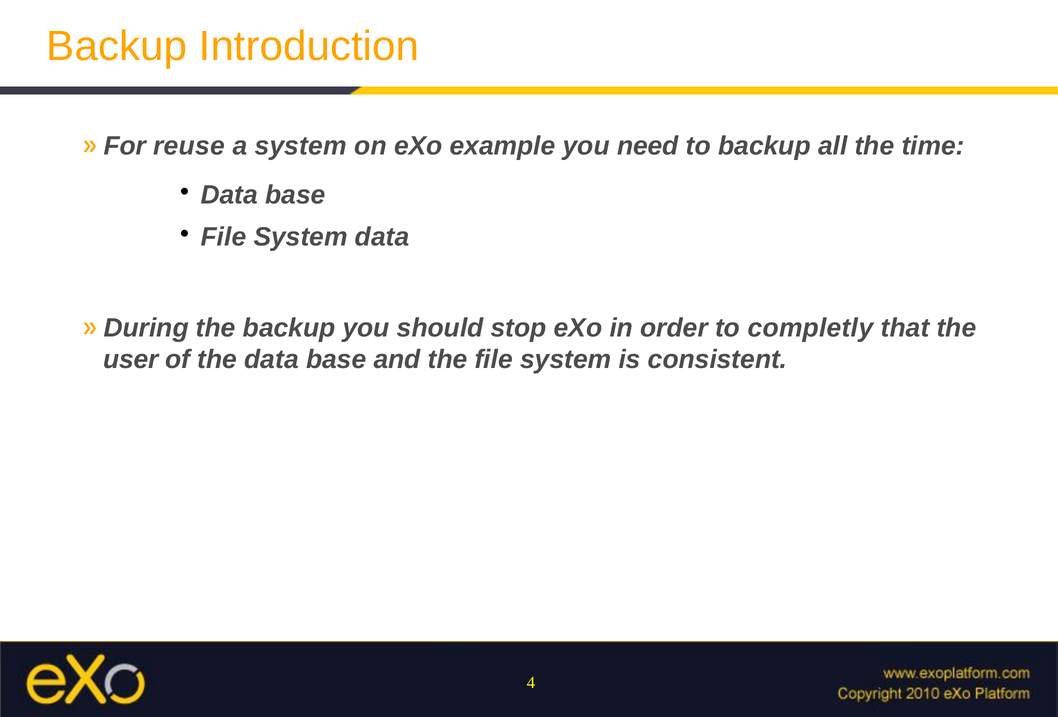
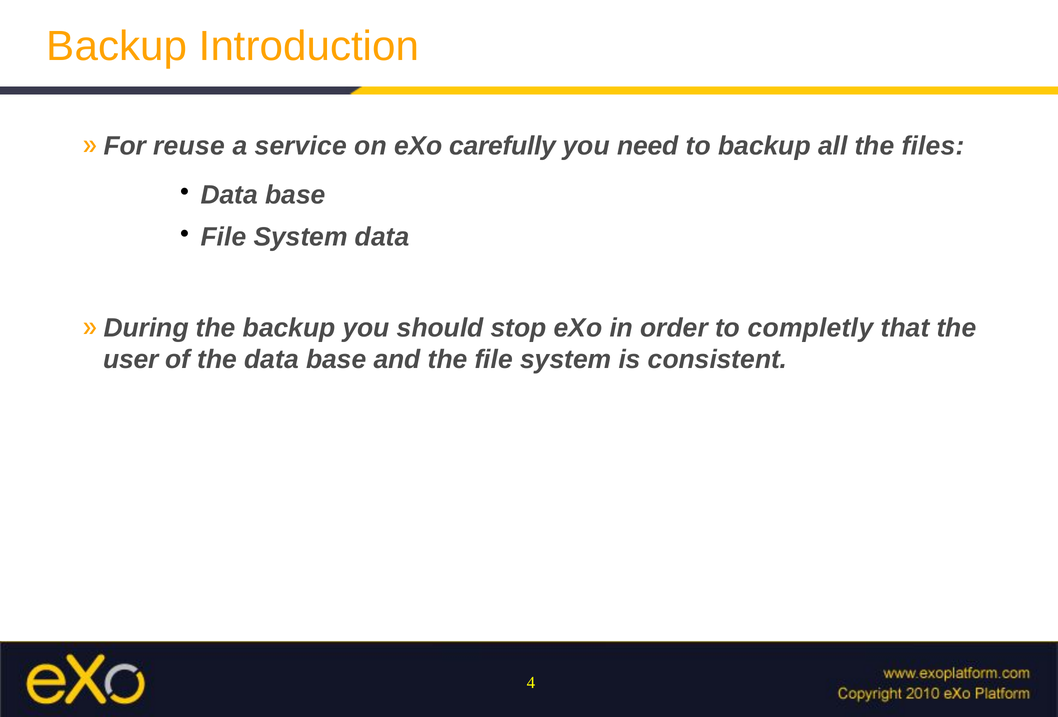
a system: system -> service (301, 146)
example: example -> carefully (503, 146)
time: time -> files (933, 146)
